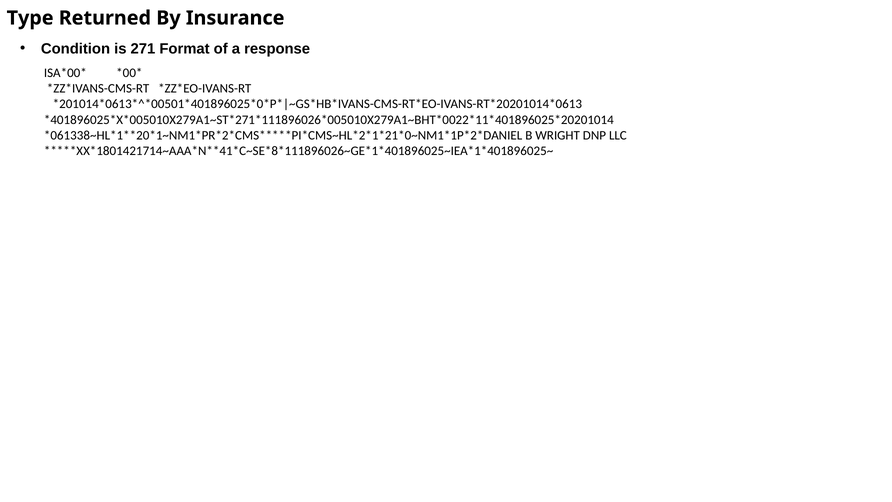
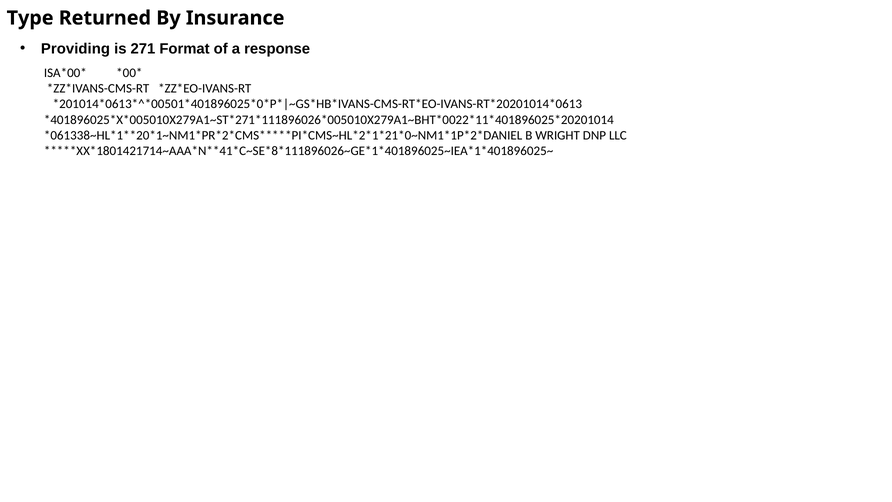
Condition: Condition -> Providing (75, 49)
